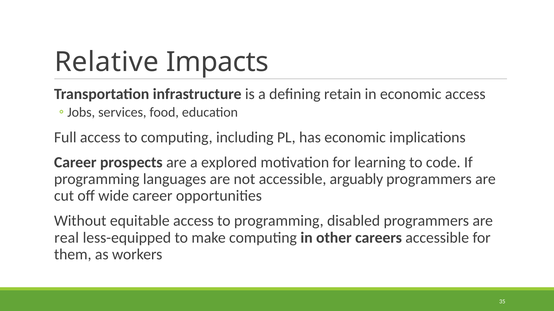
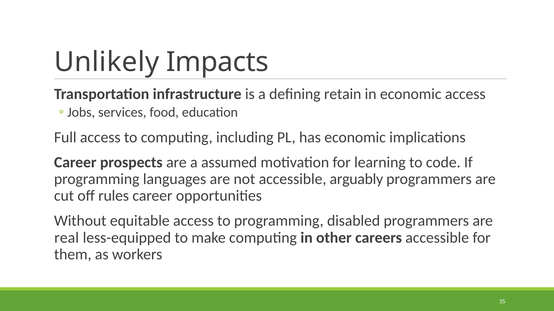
Relative: Relative -> Unlikely (107, 62)
explored: explored -> assumed (229, 163)
wide: wide -> rules (114, 196)
